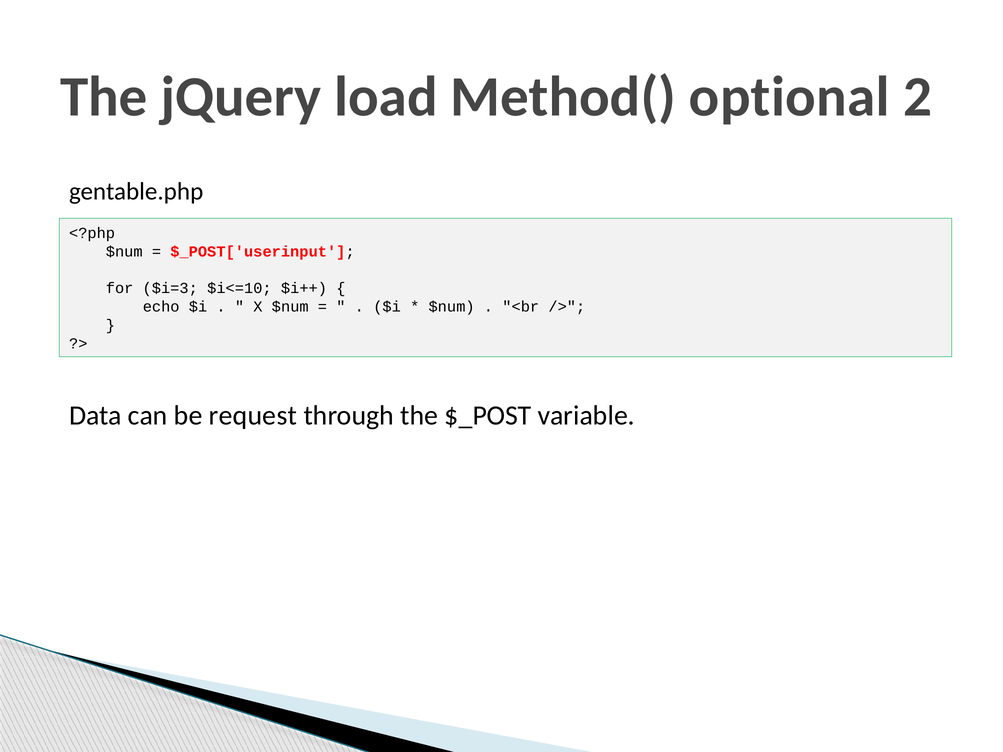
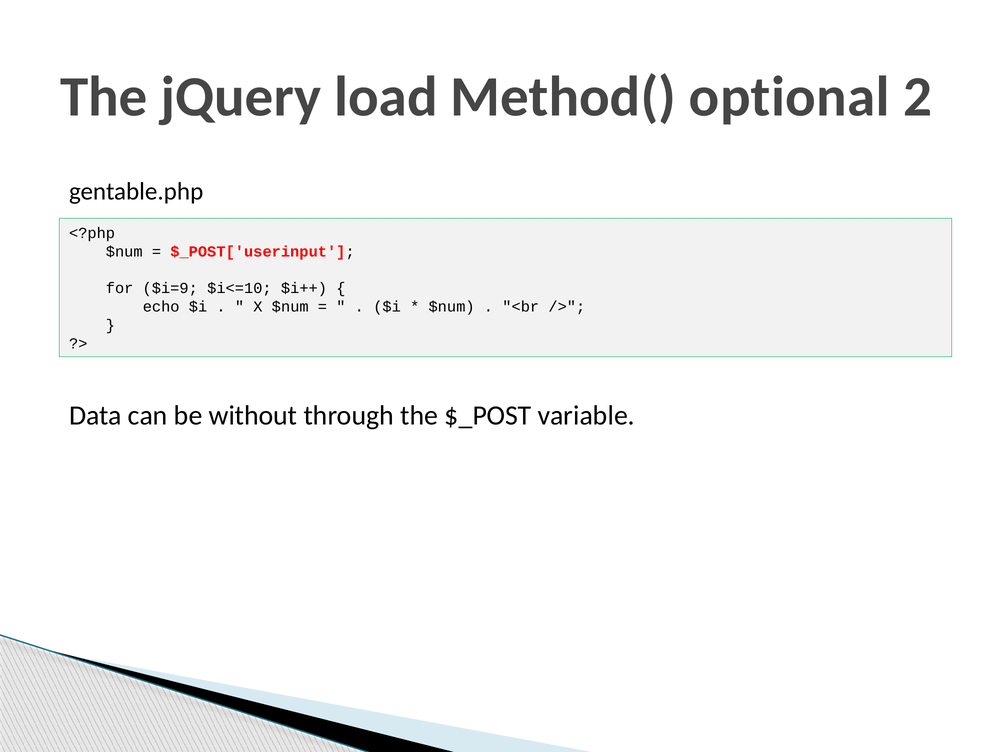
$i=3: $i=3 -> $i=9 (170, 289)
request: request -> without (253, 416)
